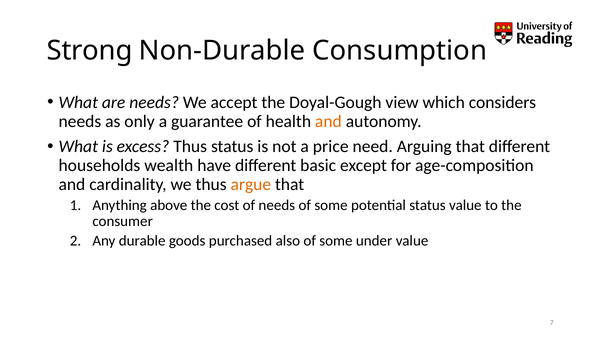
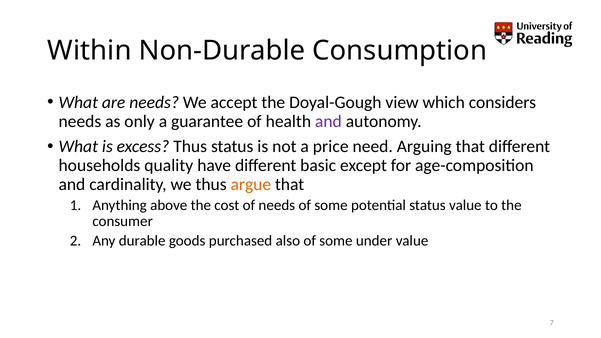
Strong: Strong -> Within (89, 51)
and colour: orange -> purple (328, 121)
wealth: wealth -> quality (169, 165)
